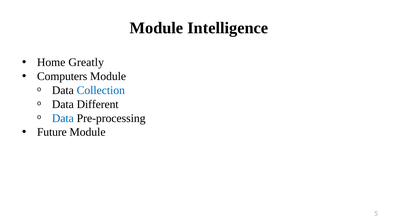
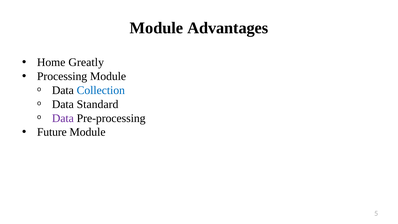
Intelligence: Intelligence -> Advantages (228, 28)
Computers: Computers -> Processing (62, 76)
Different: Different -> Standard (98, 104)
Data colour: blue -> purple (63, 118)
